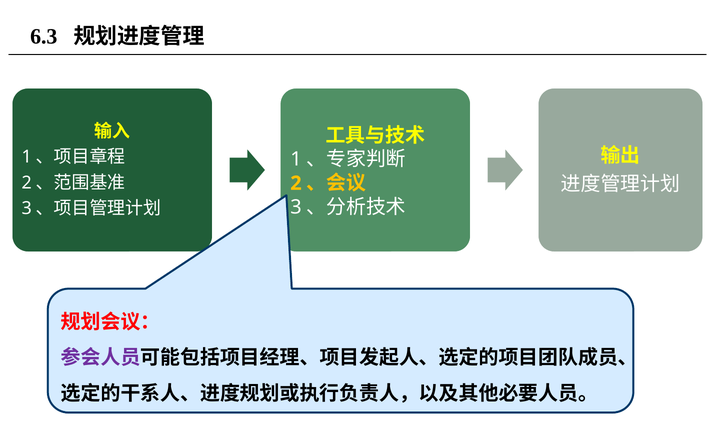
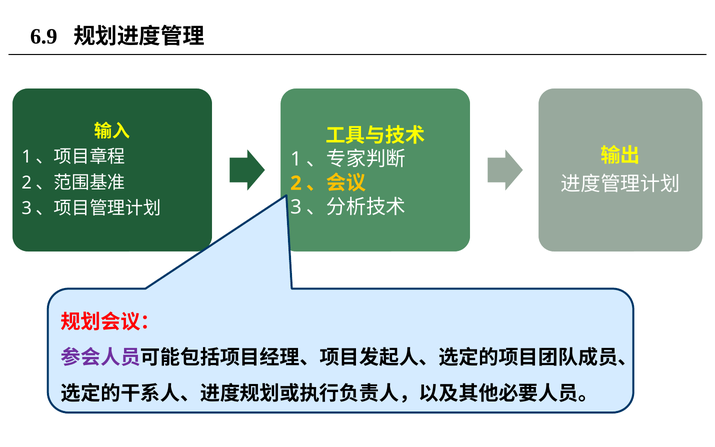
6.3: 6.3 -> 6.9 (44, 36)
